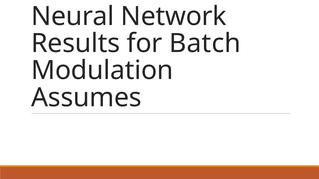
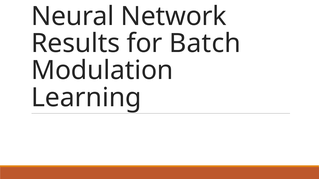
Assumes: Assumes -> Learning (86, 98)
